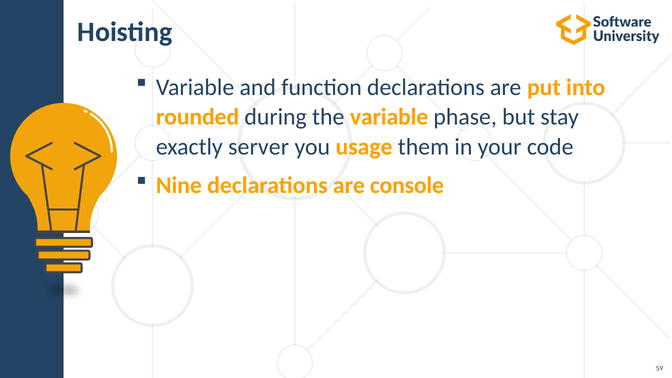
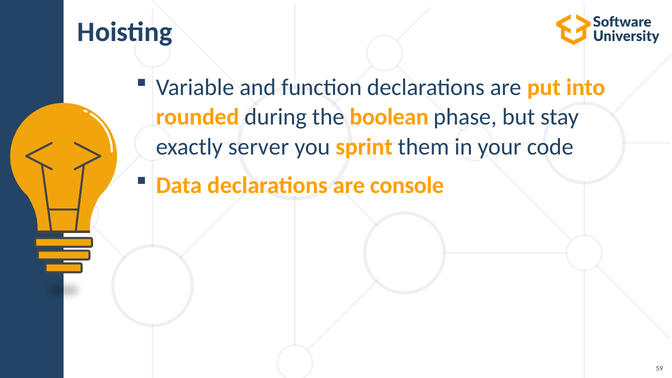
the variable: variable -> boolean (389, 117)
usage: usage -> sprint (364, 147)
Nine: Nine -> Data (179, 185)
